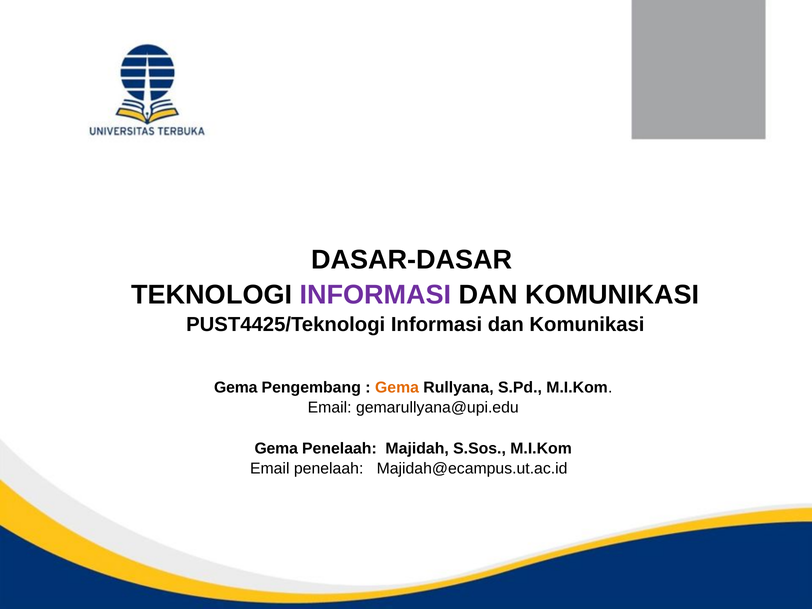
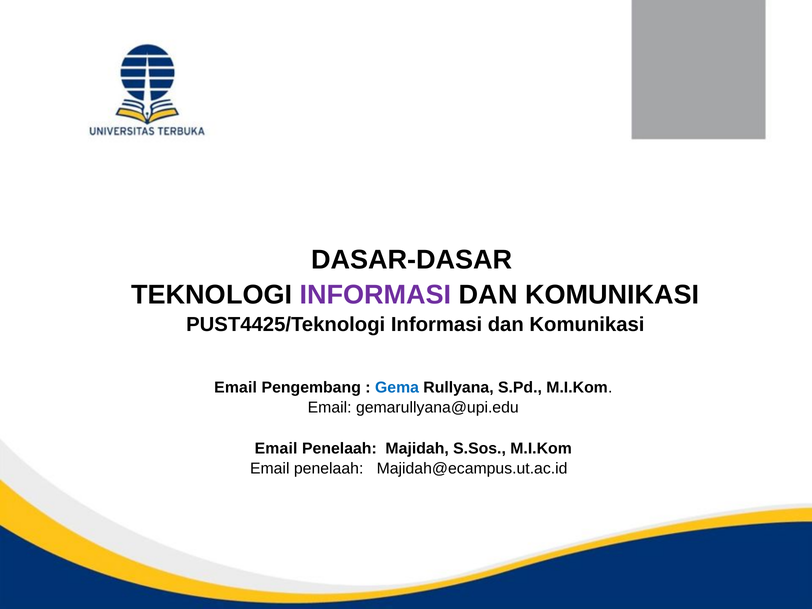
Gema: Gema -> Email (236, 387)
Gema colour: orange -> blue (397, 387)
Gema: Gema -> Email (276, 448)
